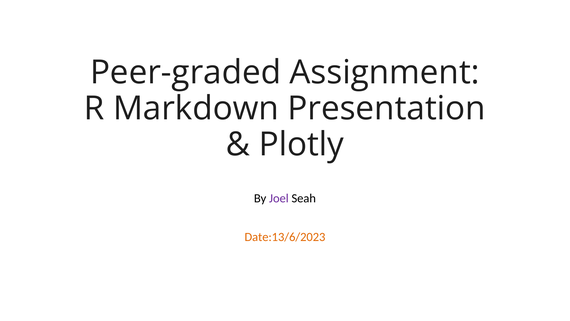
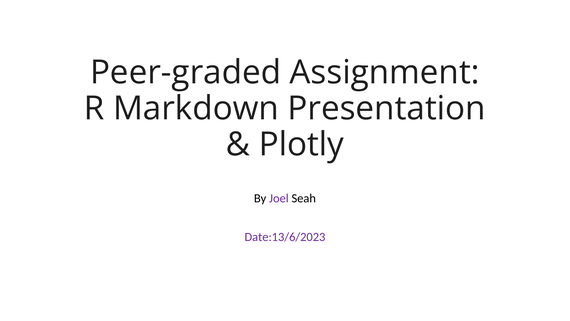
Date:13/6/2023 colour: orange -> purple (285, 237)
